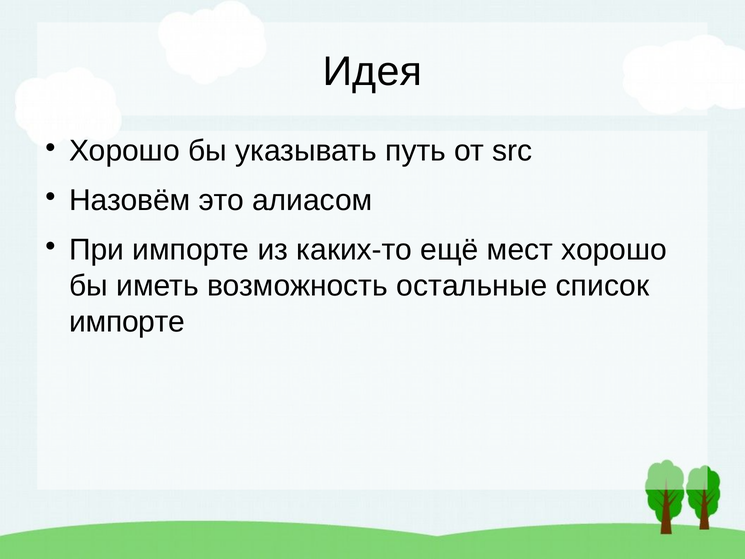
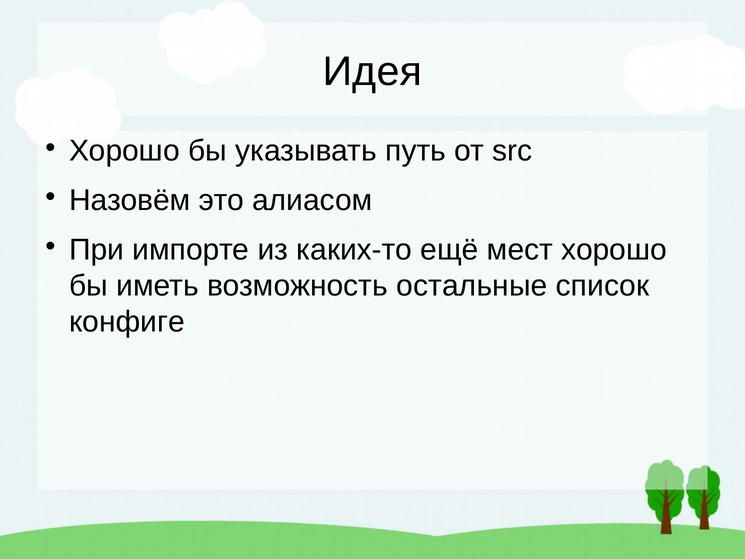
импорте: импорте -> конфиге (127, 322)
